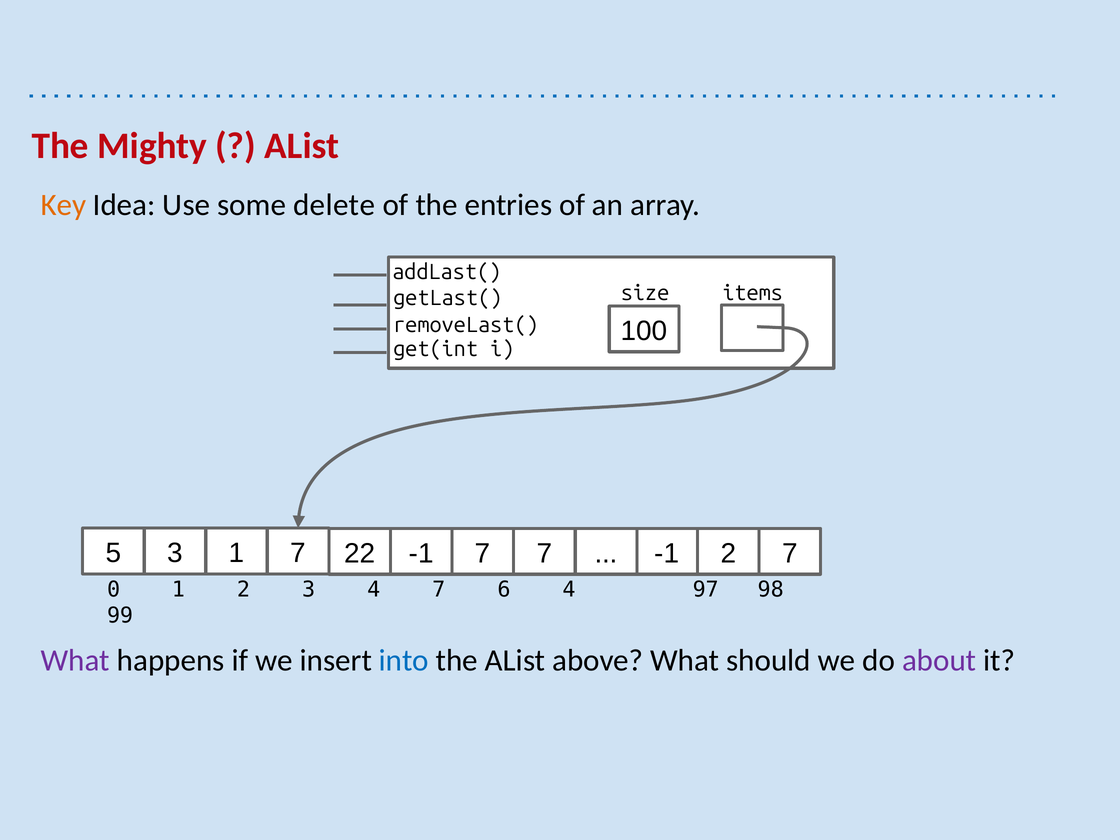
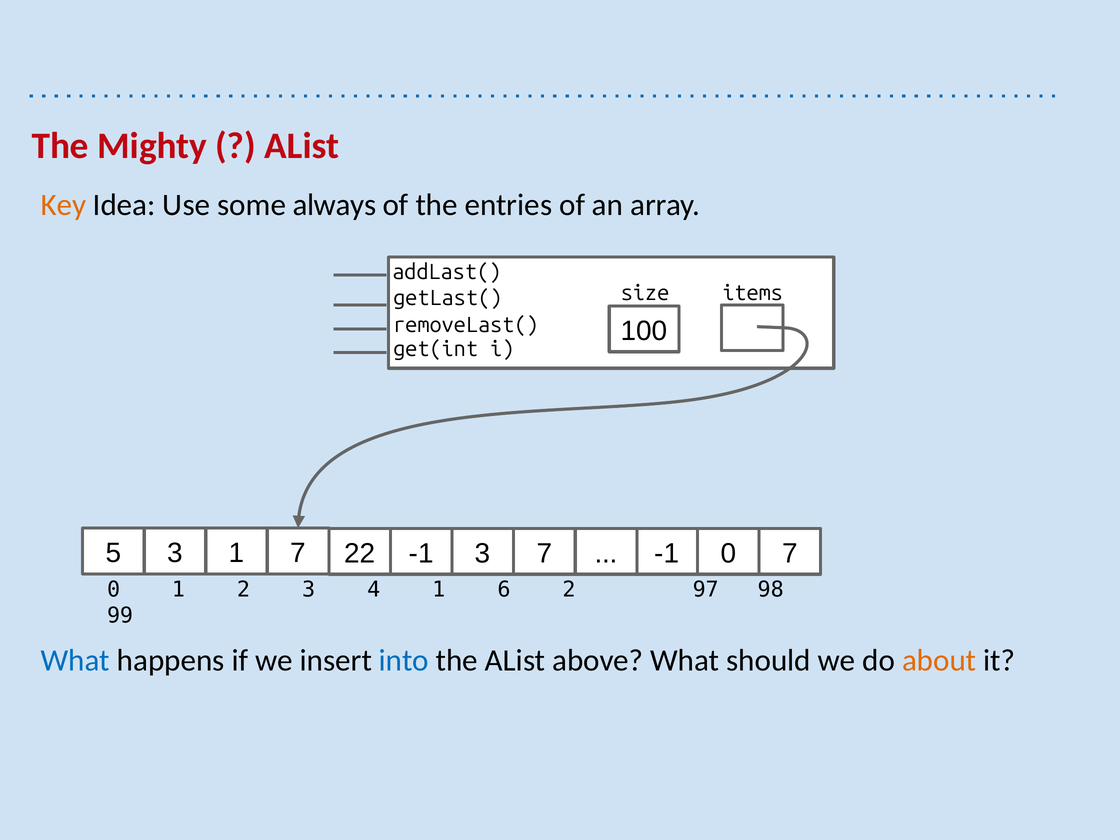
delete: delete -> always (334, 205)
-1 7: 7 -> 3 (483, 553)
-1 2: 2 -> 0 (728, 553)
4 7: 7 -> 1 (439, 590)
6 4: 4 -> 2 (569, 590)
What colour: purple -> blue (75, 660)
about colour: purple -> orange (939, 660)
